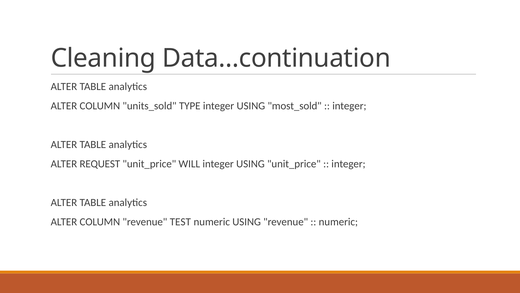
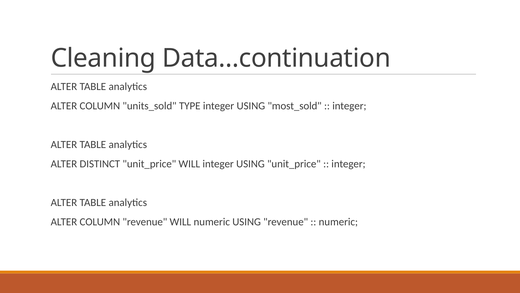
REQUEST: REQUEST -> DISTINCT (100, 164)
revenue TEST: TEST -> WILL (180, 222)
